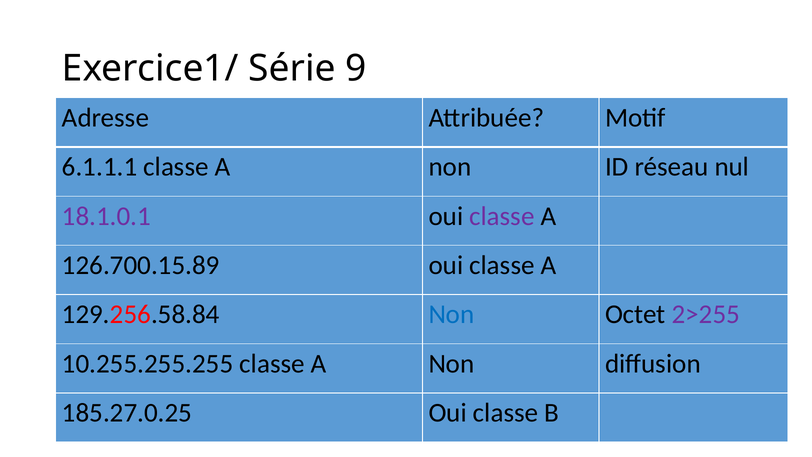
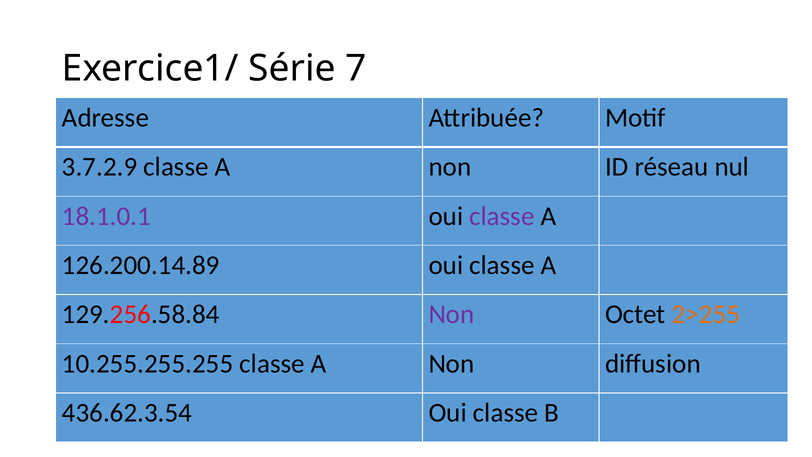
9: 9 -> 7 (356, 68)
6.1.1.1: 6.1.1.1 -> 3.7.2.9 (100, 167)
126.700.15.89: 126.700.15.89 -> 126.200.14.89 (141, 265)
Non colour: blue -> purple (451, 314)
2>255 colour: purple -> orange (706, 314)
185.27.0.25: 185.27.0.25 -> 436.62.3.54 (127, 413)
